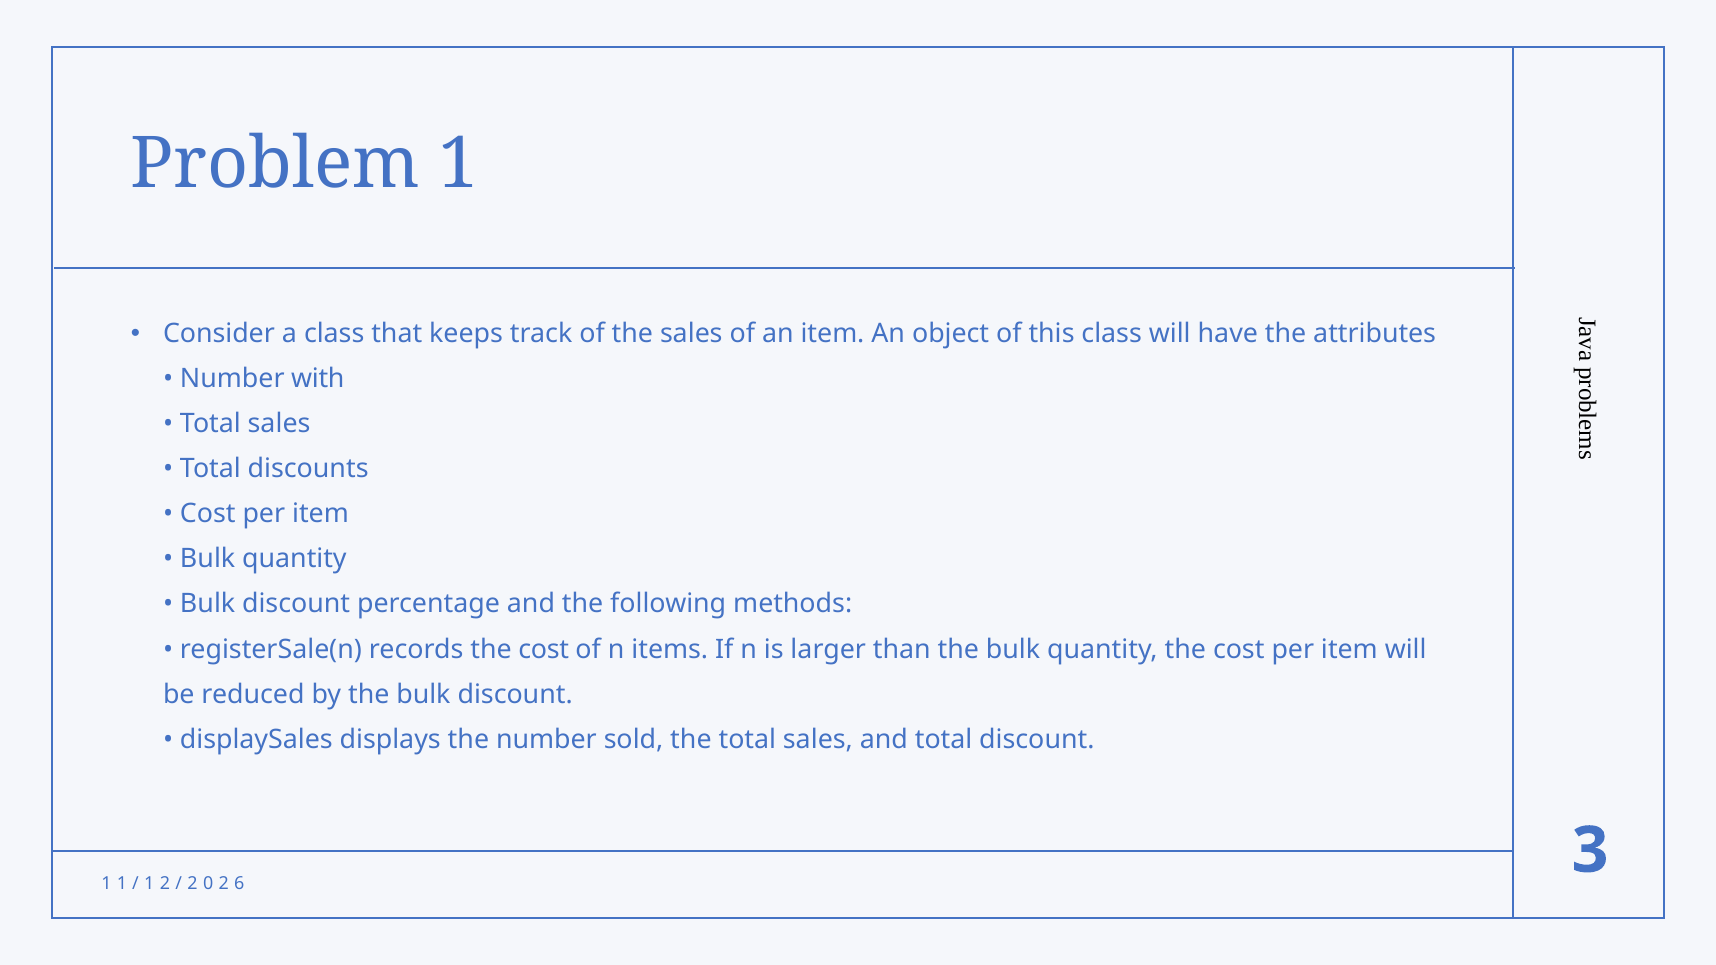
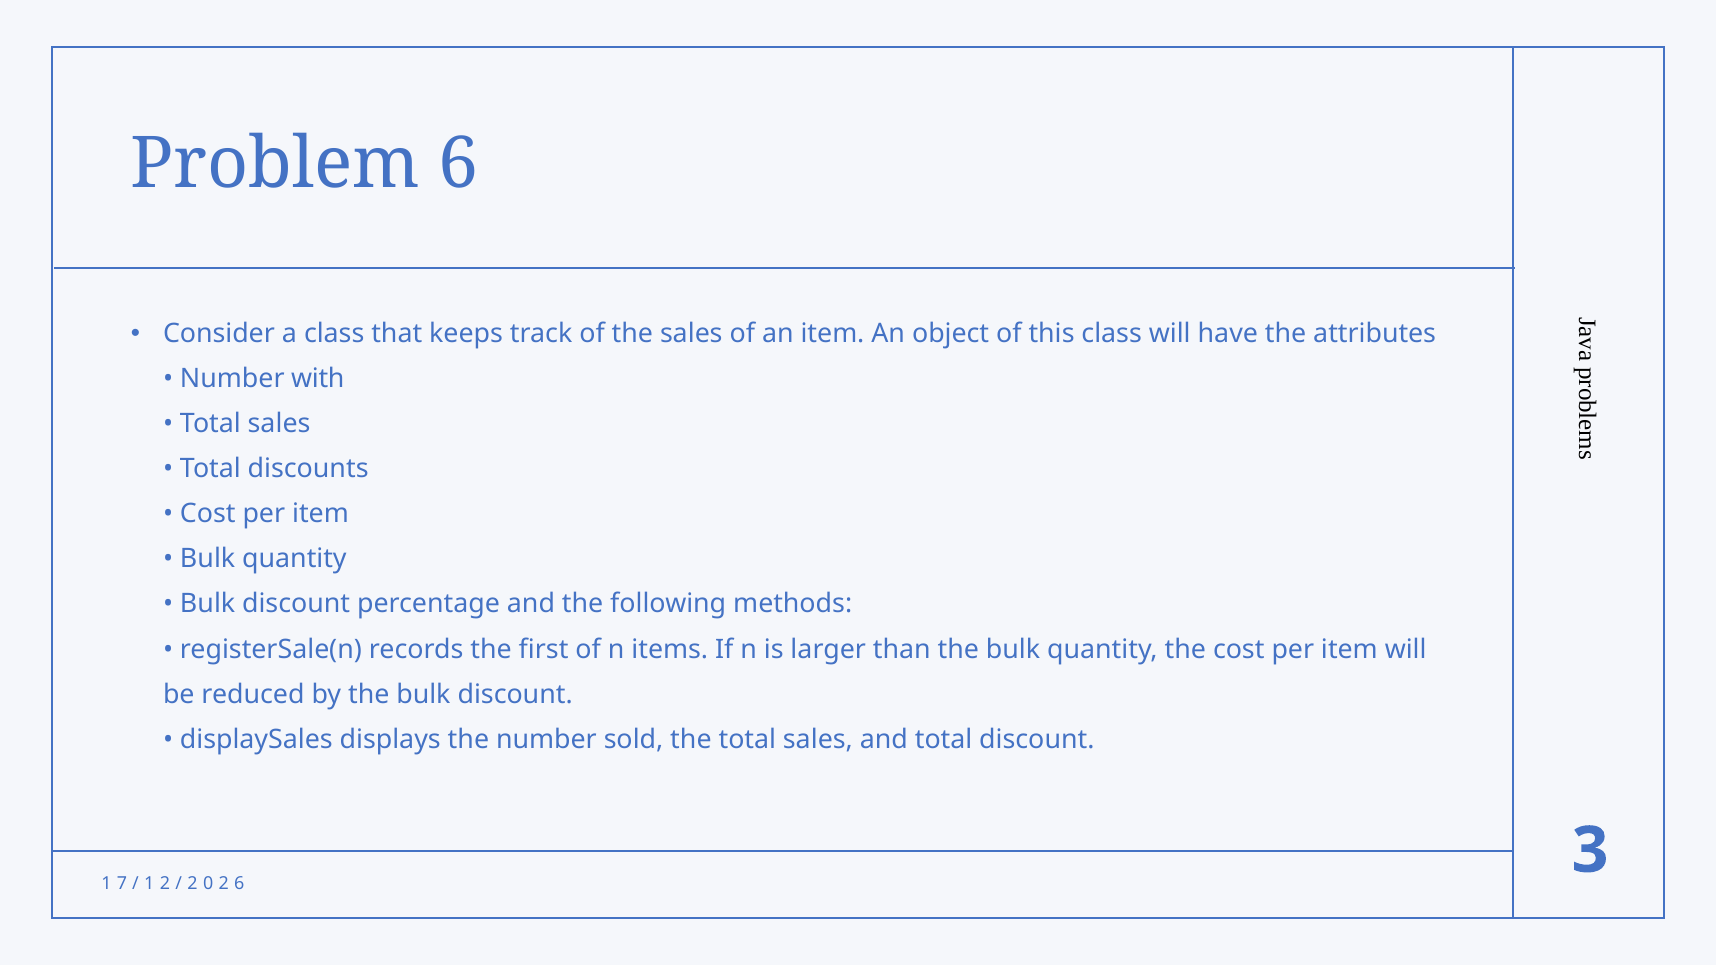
Problem 1: 1 -> 6 (459, 164)
records the cost: cost -> first (544, 649)
1: 1 -> 7 (122, 884)
